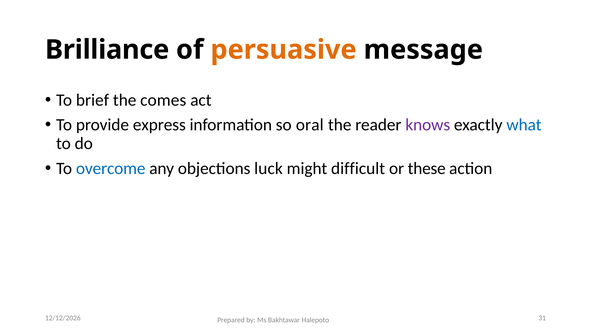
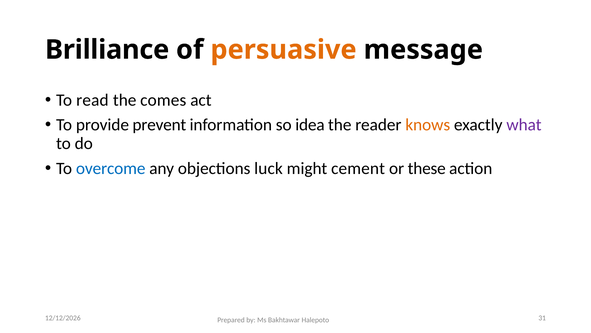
brief: brief -> read (92, 100)
express: express -> prevent (159, 125)
oral: oral -> idea (310, 125)
knows colour: purple -> orange (428, 125)
what colour: blue -> purple (524, 125)
difficult: difficult -> cement (358, 168)
